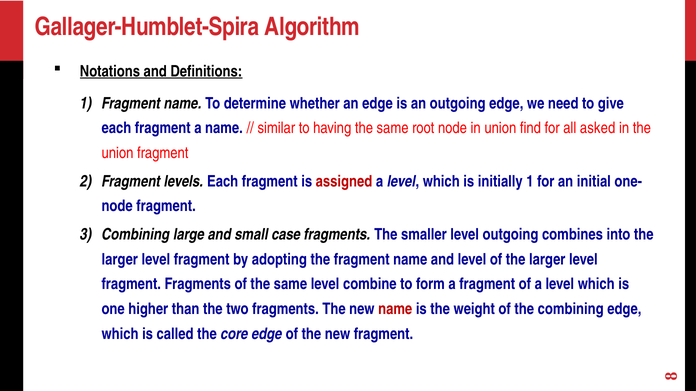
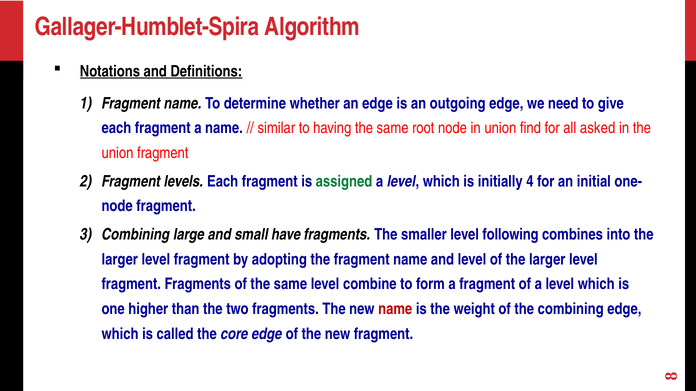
assigned colour: red -> green (344, 182)
initially 1: 1 -> 4 (530, 182)
case: case -> have (286, 235)
level outgoing: outgoing -> following (511, 235)
